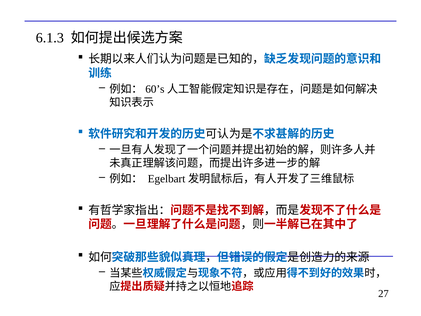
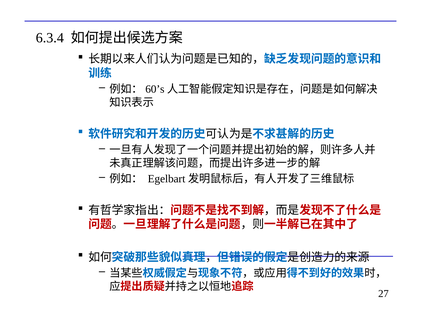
6.1.3: 6.1.3 -> 6.3.4 (50, 38)
